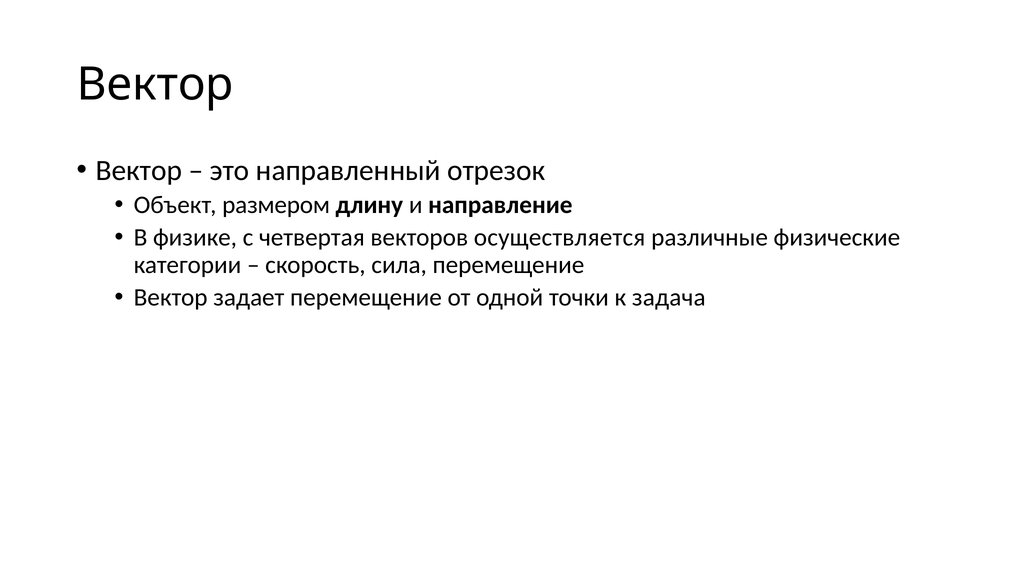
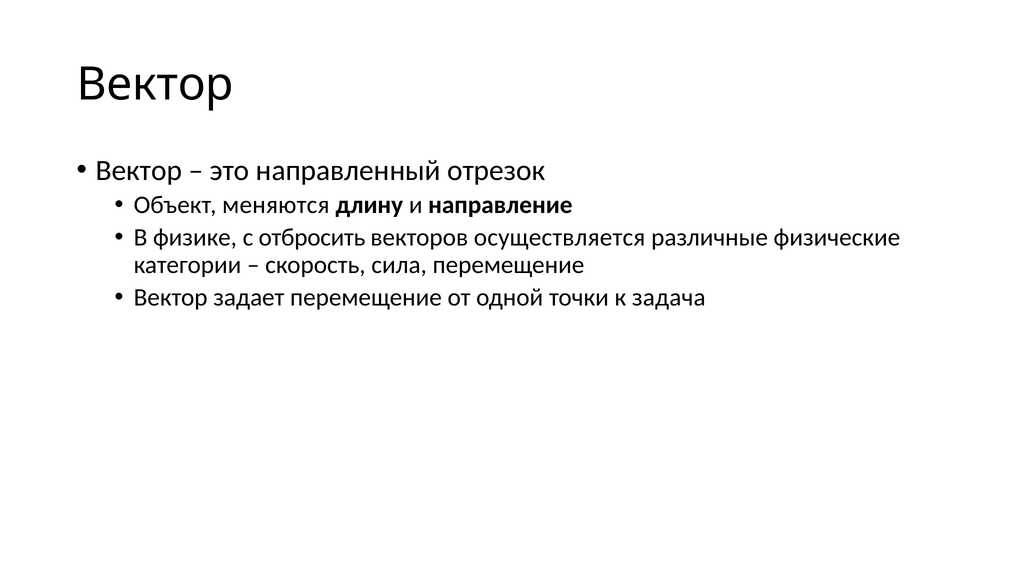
размером: размером -> меняются (276, 205)
четвертая: четвертая -> отбросить (312, 238)
